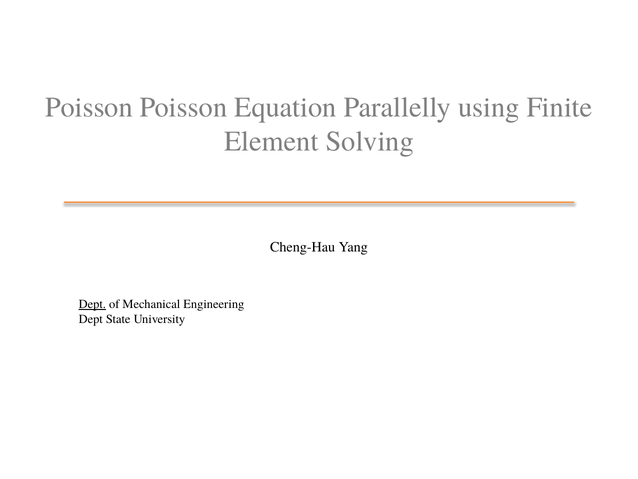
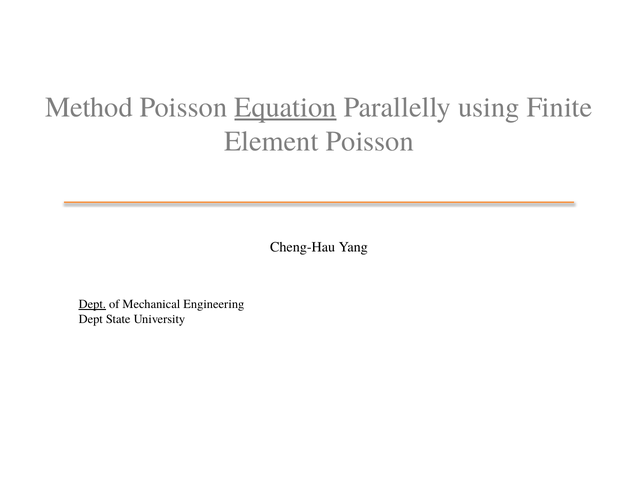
Poisson: Poisson -> Method (89, 107)
Equation underline: none -> present (285, 107)
Element Solving: Solving -> Poisson (370, 141)
